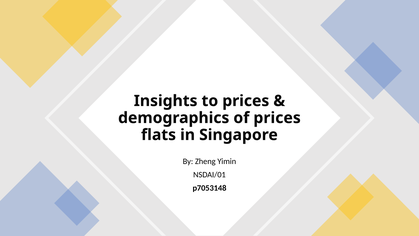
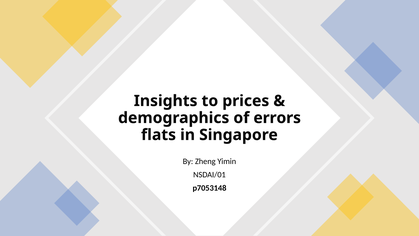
of prices: prices -> errors (277, 118)
